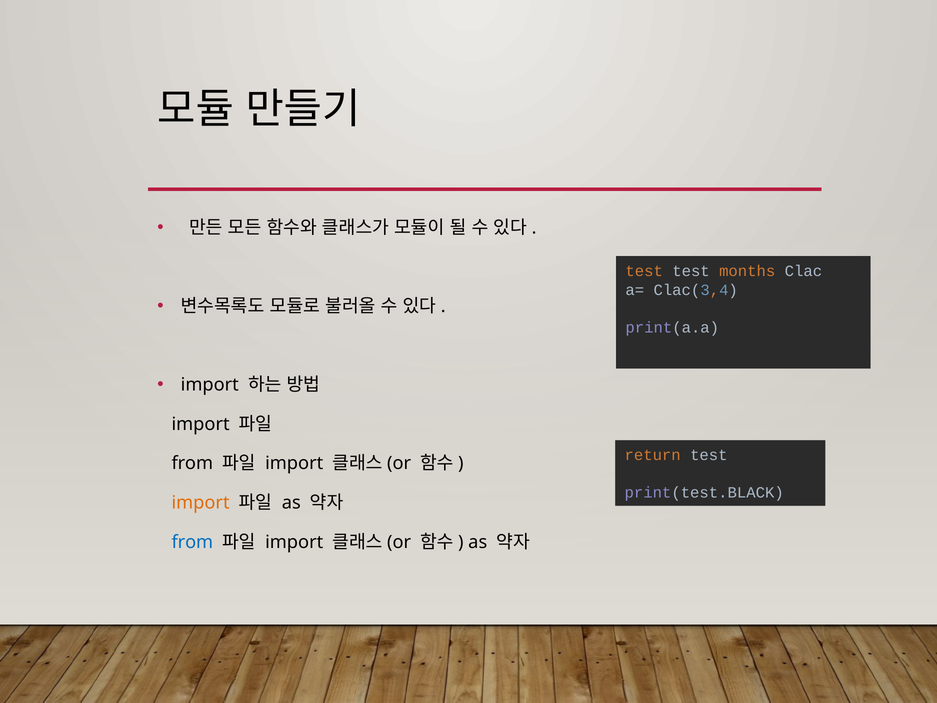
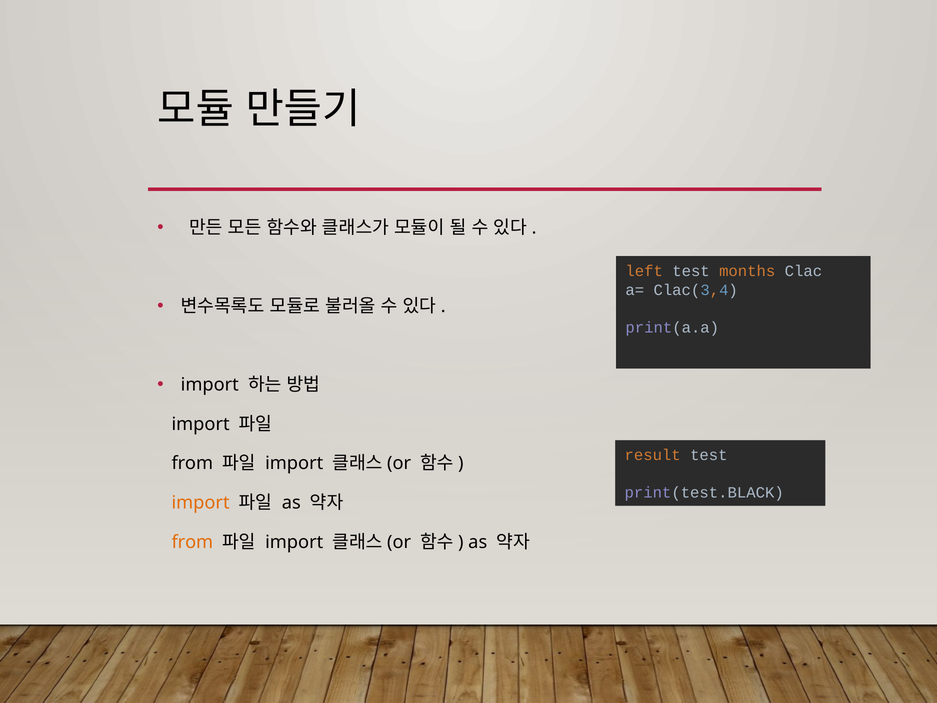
test: test -> left (644, 271)
return: return -> result (653, 455)
from colour: blue -> orange (192, 542)
